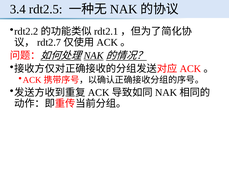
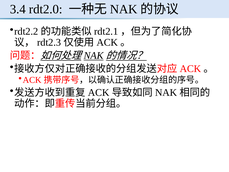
rdt2.5: rdt2.5 -> rdt2.0 (46, 9)
rdt2.7: rdt2.7 -> rdt2.3 (49, 42)
